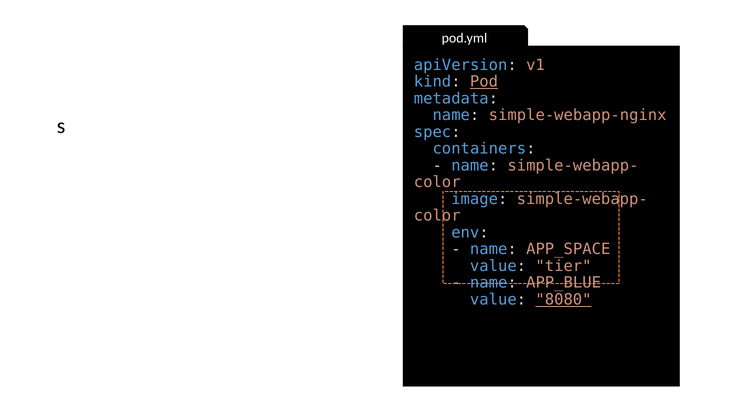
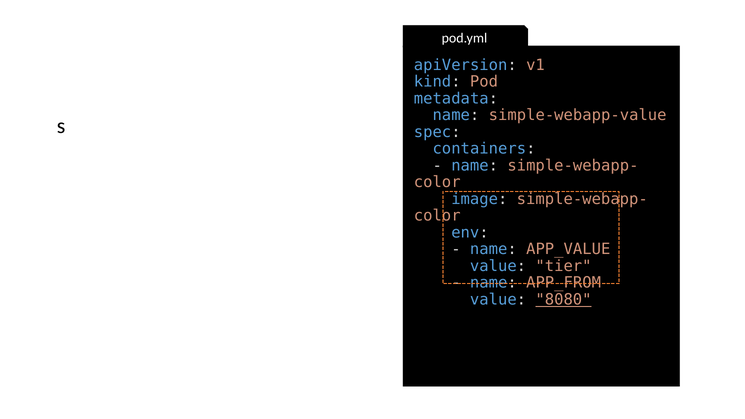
Pod underline: present -> none (484, 82)
simple-webapp-nginx: simple-webapp-nginx -> simple-webapp-value (578, 115)
APP_SPACE: APP_SPACE -> APP_VALUE (568, 249)
APP_BLUE: APP_BLUE -> APP_FROM (564, 283)
